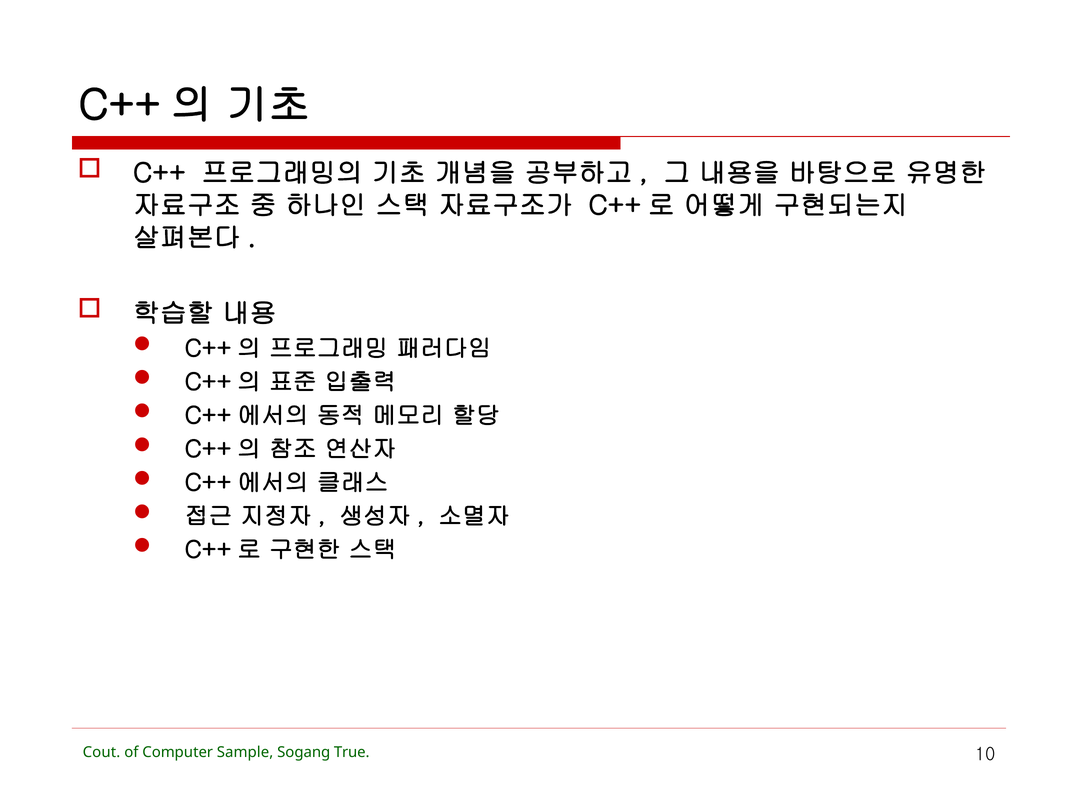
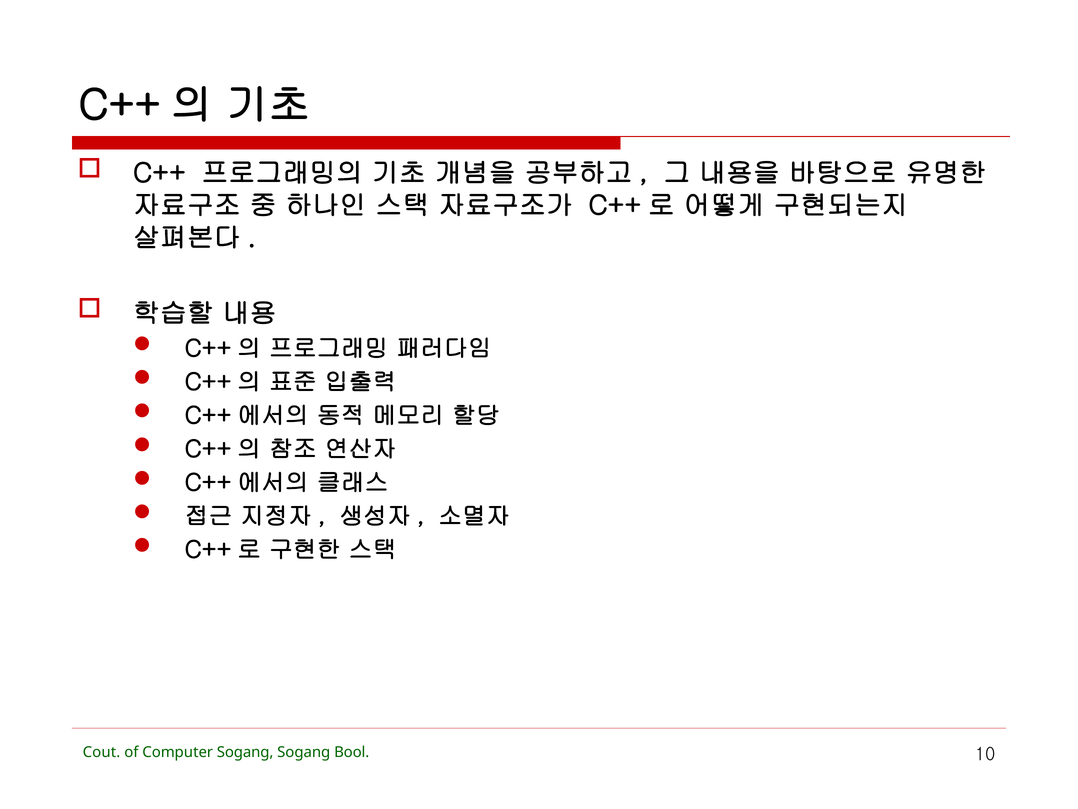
Computer Sample: Sample -> Sogang (245, 752)
True: True -> Bool (352, 752)
